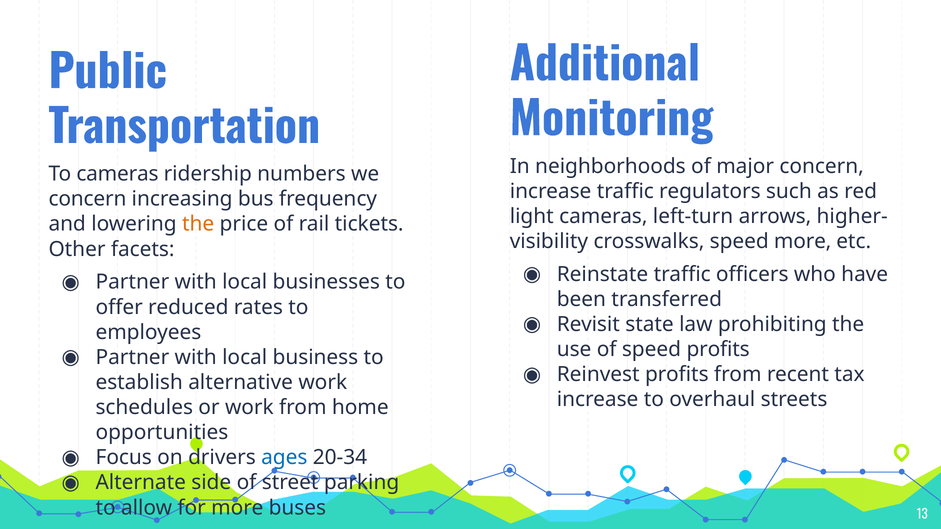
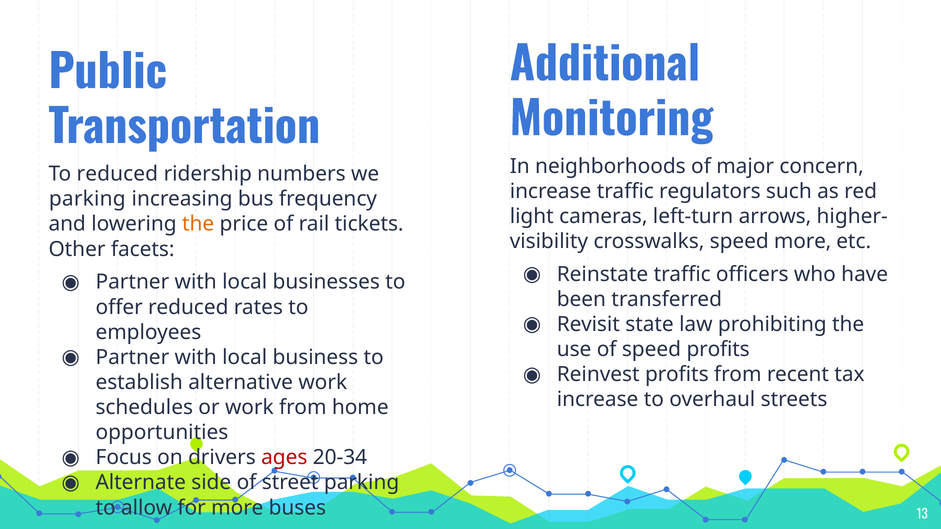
To cameras: cameras -> reduced (117, 174)
concern: concern -> parking (87, 199)
ages colour: blue -> red (284, 458)
